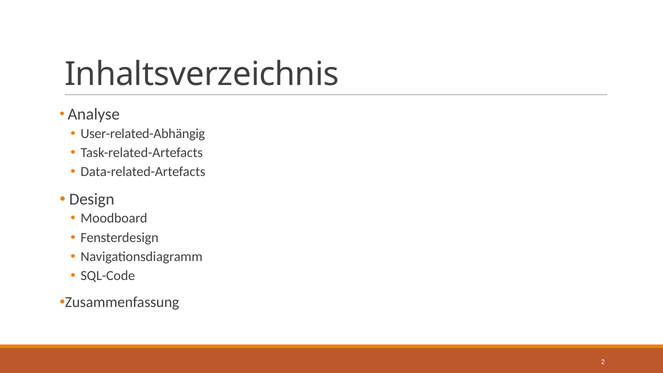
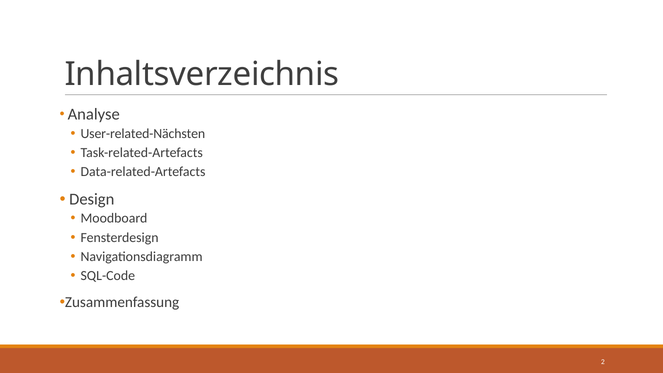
User-related-Abhängig: User-related-Abhängig -> User-related-Nächsten (143, 134)
